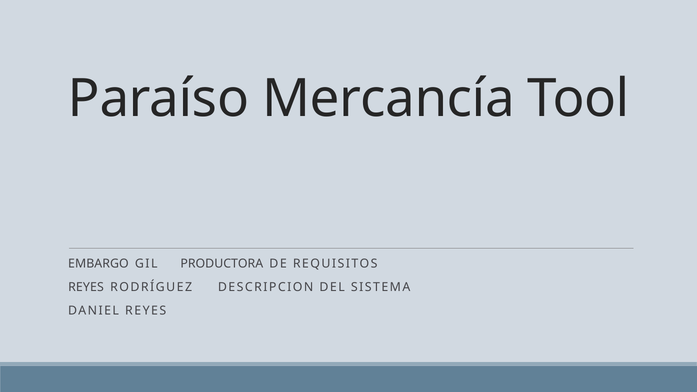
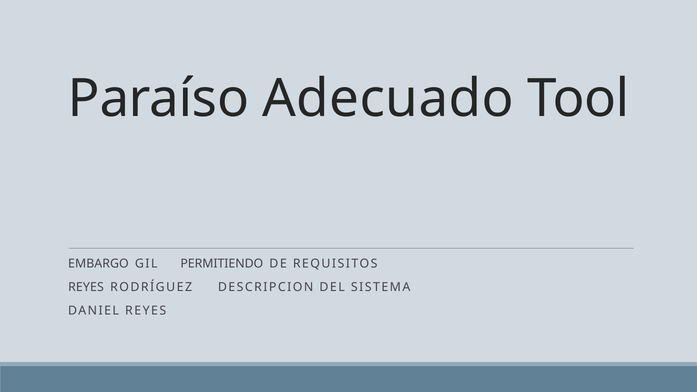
Mercancía: Mercancía -> Adecuado (388, 99)
PRODUCTORA: PRODUCTORA -> PERMITIENDO (222, 264)
